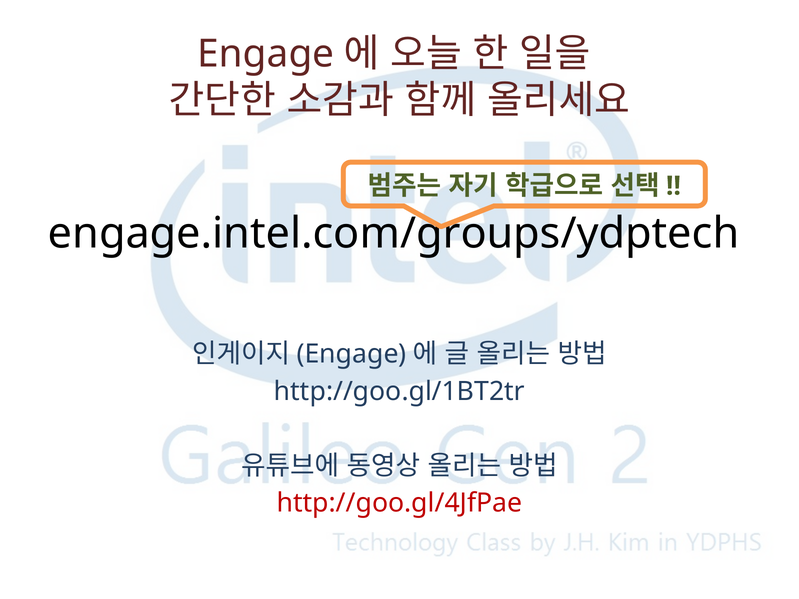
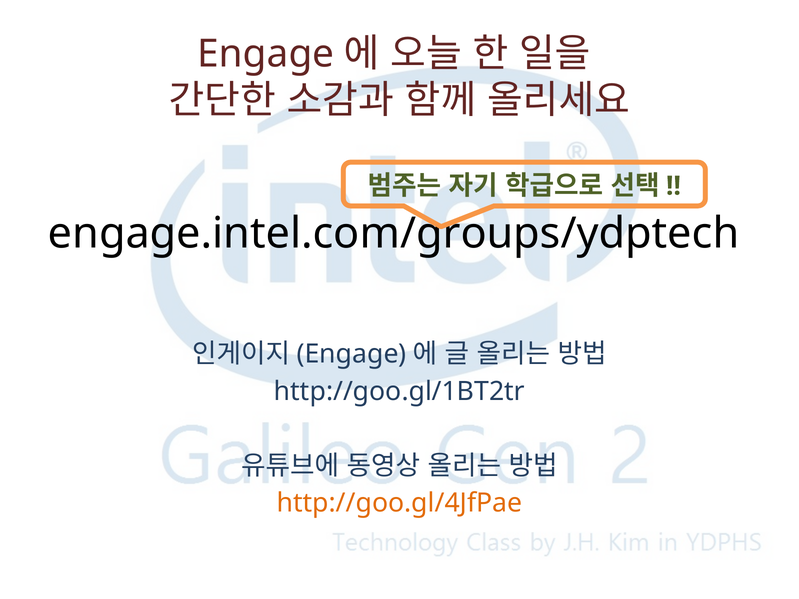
http://goo.gl/4JfPae colour: red -> orange (399, 503)
